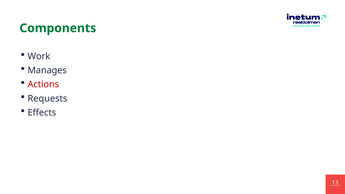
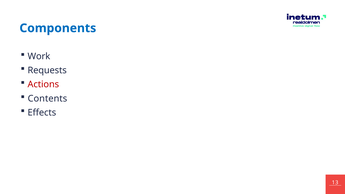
Components colour: green -> blue (58, 28)
Manages: Manages -> Requests (47, 70)
Requests: Requests -> Contents (47, 99)
